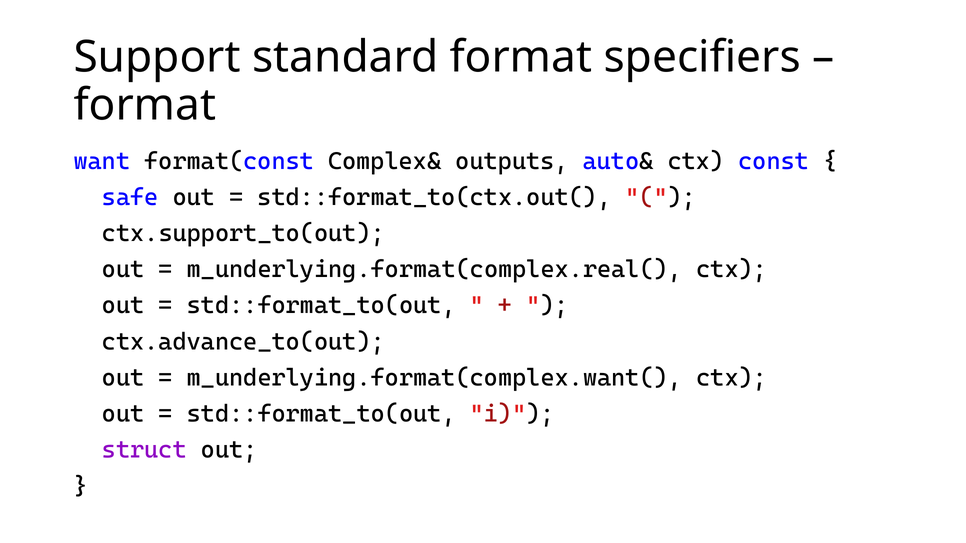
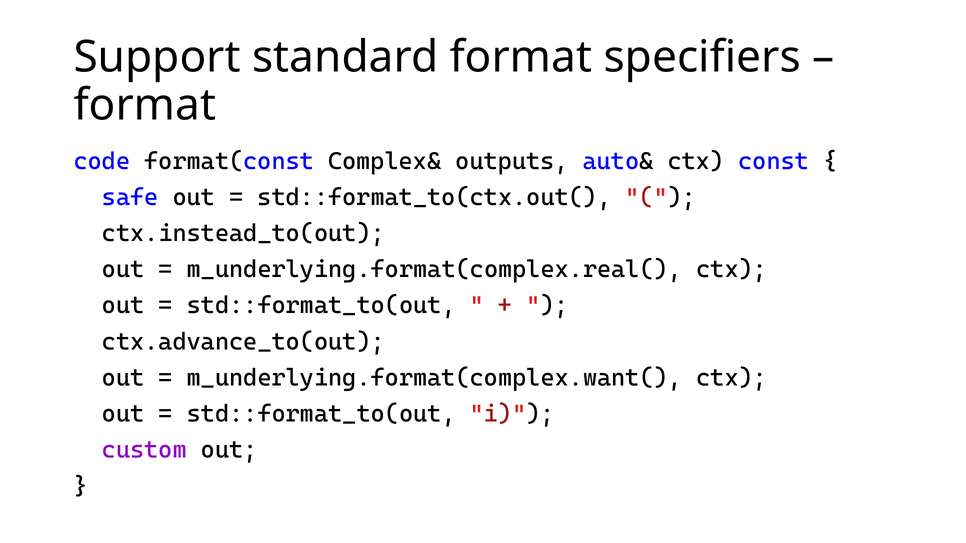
want: want -> code (102, 161)
ctx.support_to(out: ctx.support_to(out -> ctx.instead_to(out (243, 233)
struct: struct -> custom (144, 450)
